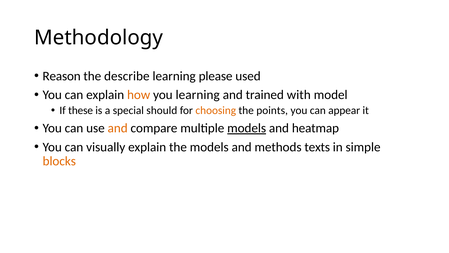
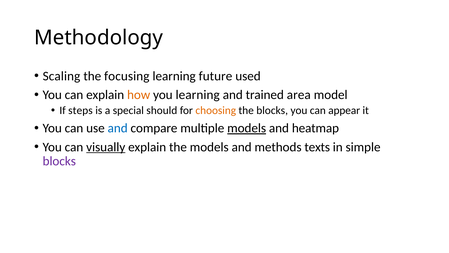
Reason: Reason -> Scaling (61, 76)
describe: describe -> focusing (127, 76)
please: please -> future (215, 76)
with: with -> area (299, 95)
these: these -> steps (80, 110)
the points: points -> blocks (272, 110)
and colour: orange -> blue (118, 128)
visually underline: none -> present (106, 147)
blocks colour: orange -> purple (59, 161)
